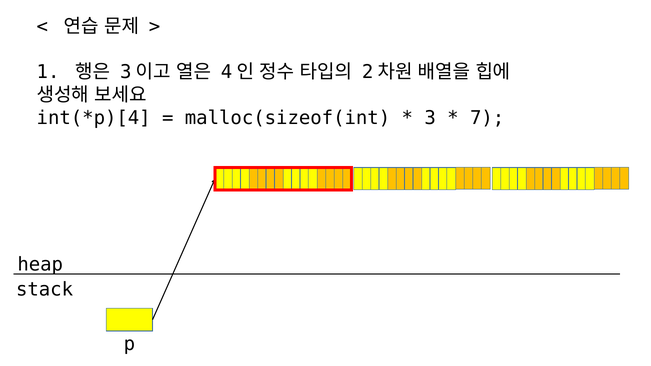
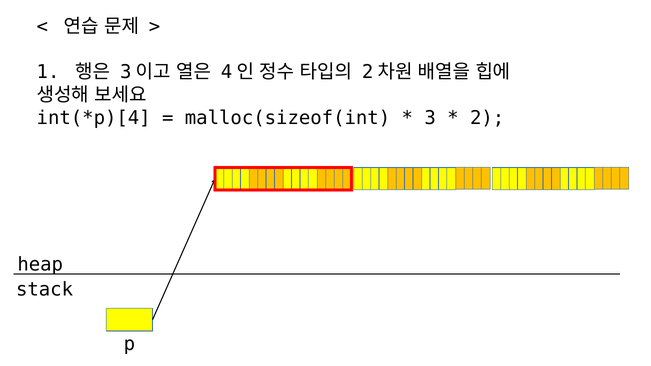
7: 7 -> 2 (487, 118)
